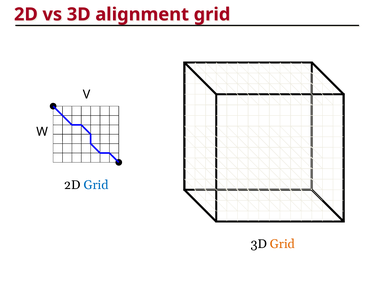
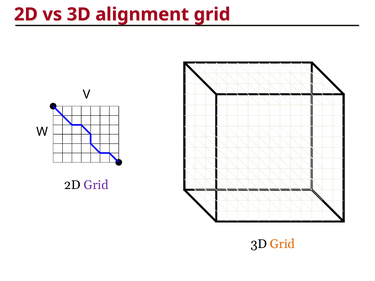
Grid colour: blue -> purple (96, 185)
